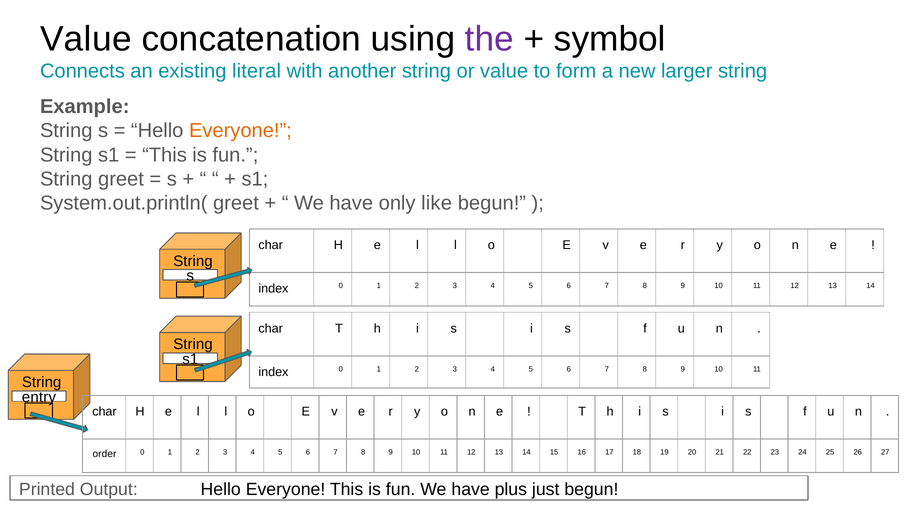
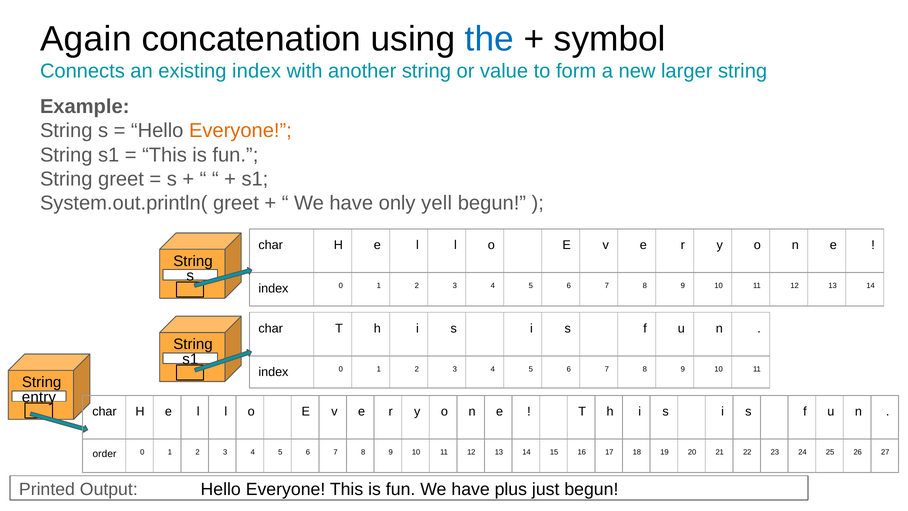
Value: Value -> Again (86, 39)
the colour: purple -> blue (489, 39)
existing literal: literal -> index (257, 71)
like: like -> yell (437, 203)
